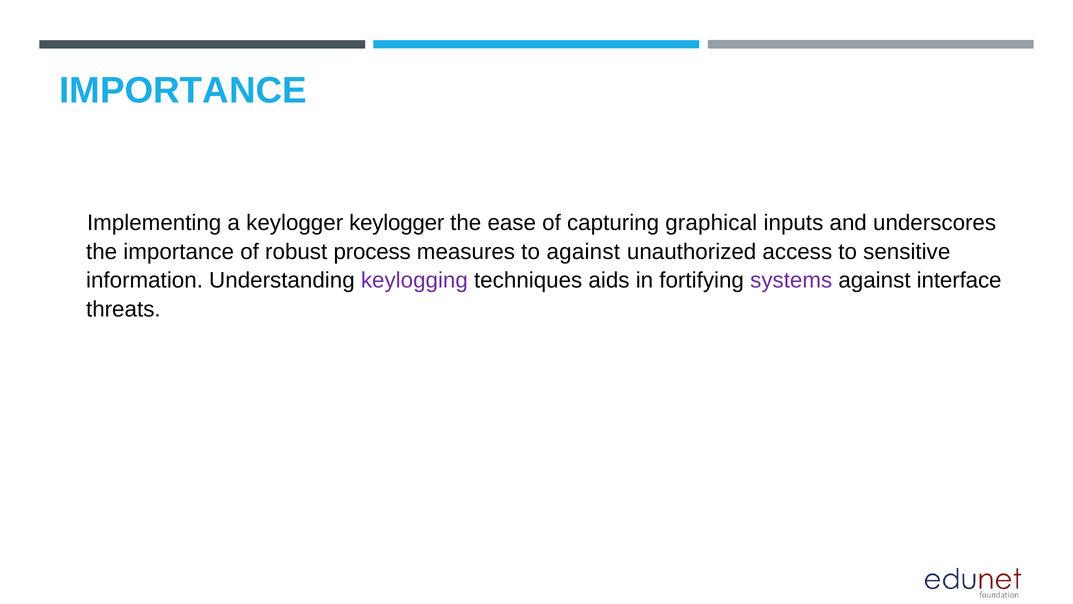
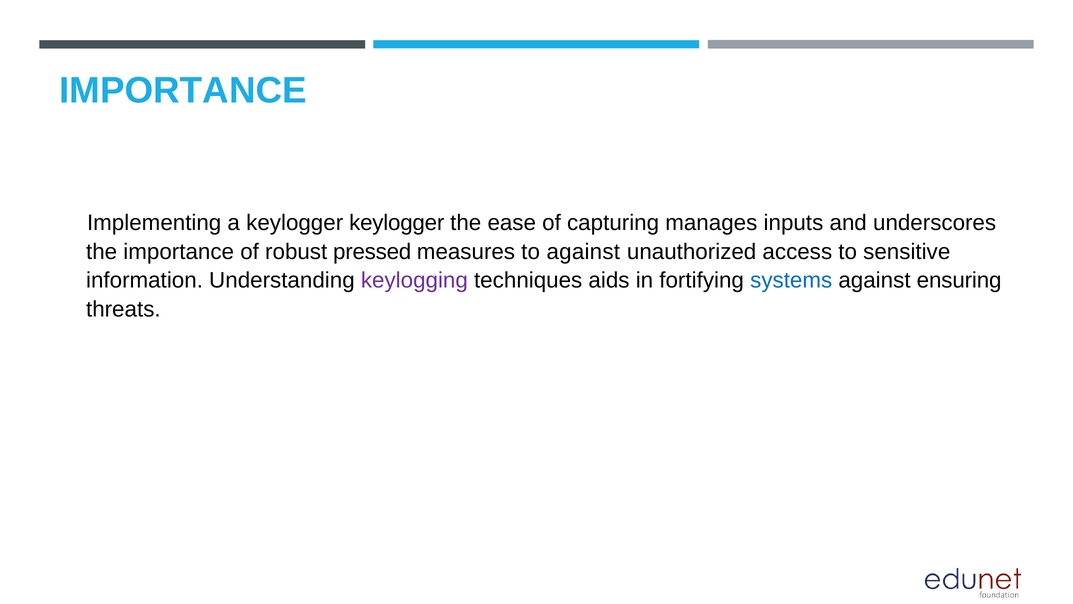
graphical: graphical -> manages (711, 223)
process: process -> pressed (372, 251)
systems colour: purple -> blue (791, 280)
interface: interface -> ensuring (959, 280)
